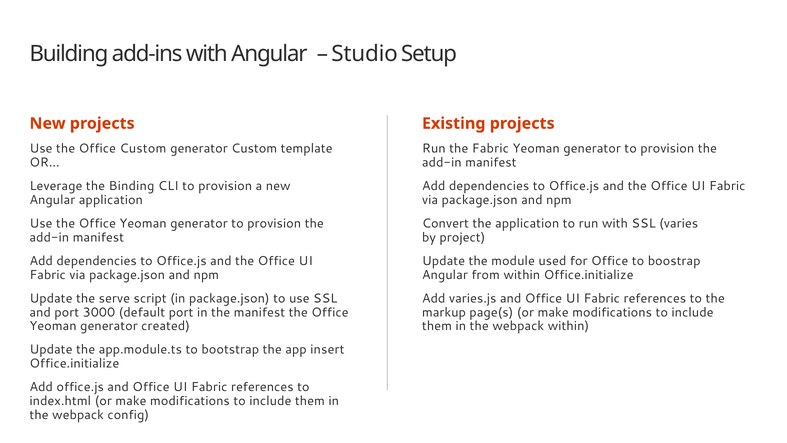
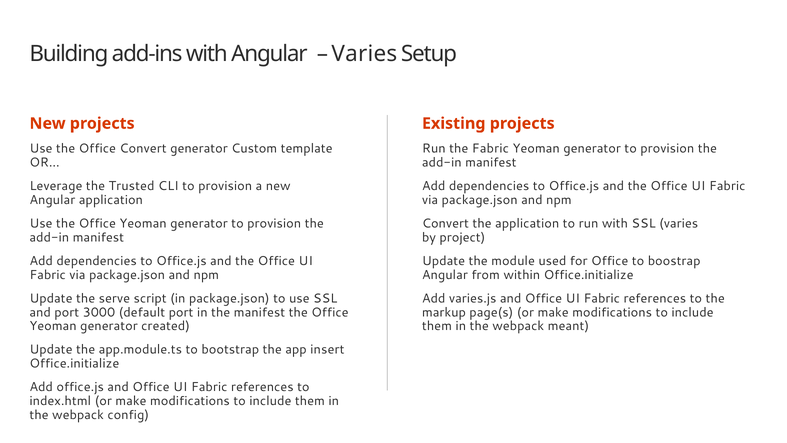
Studio: Studio -> Varies (364, 54)
Office Custom: Custom -> Convert (143, 149)
Binding: Binding -> Trusted (132, 186)
webpack within: within -> meant (568, 326)
